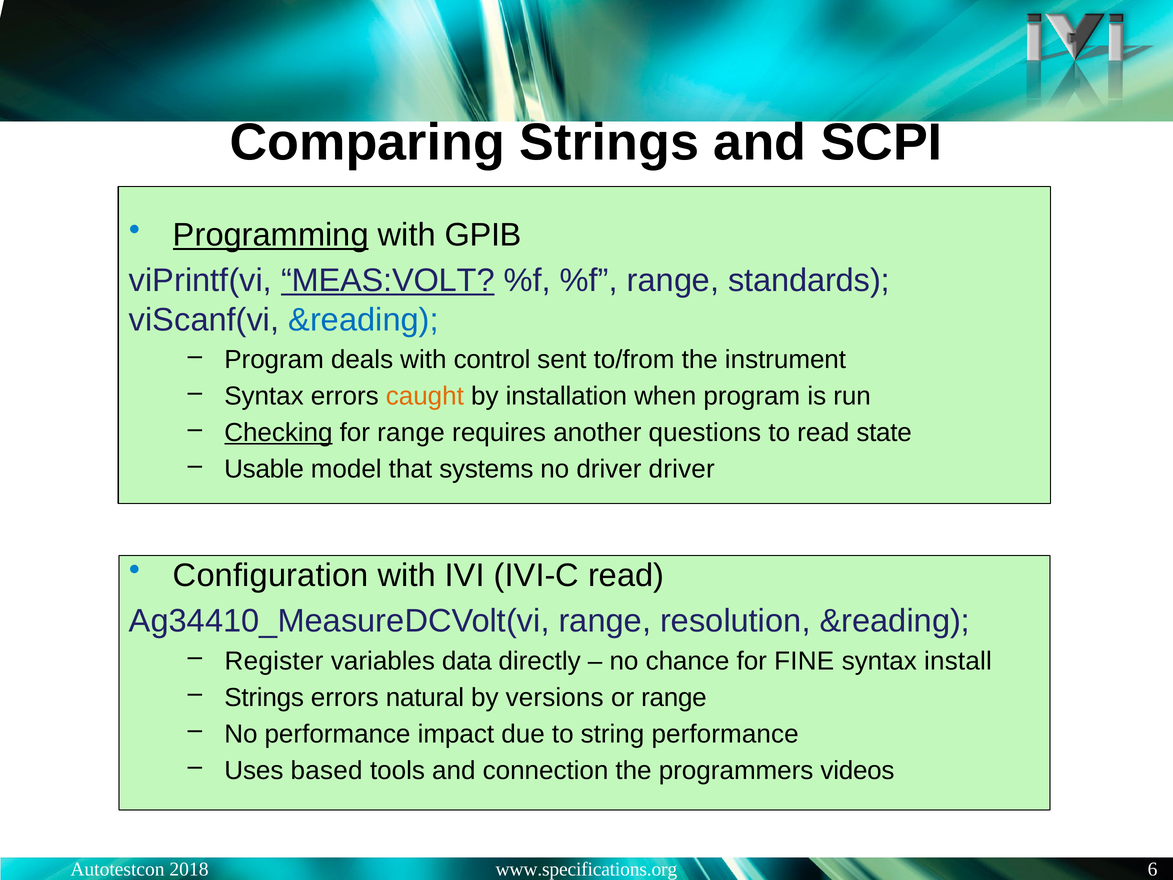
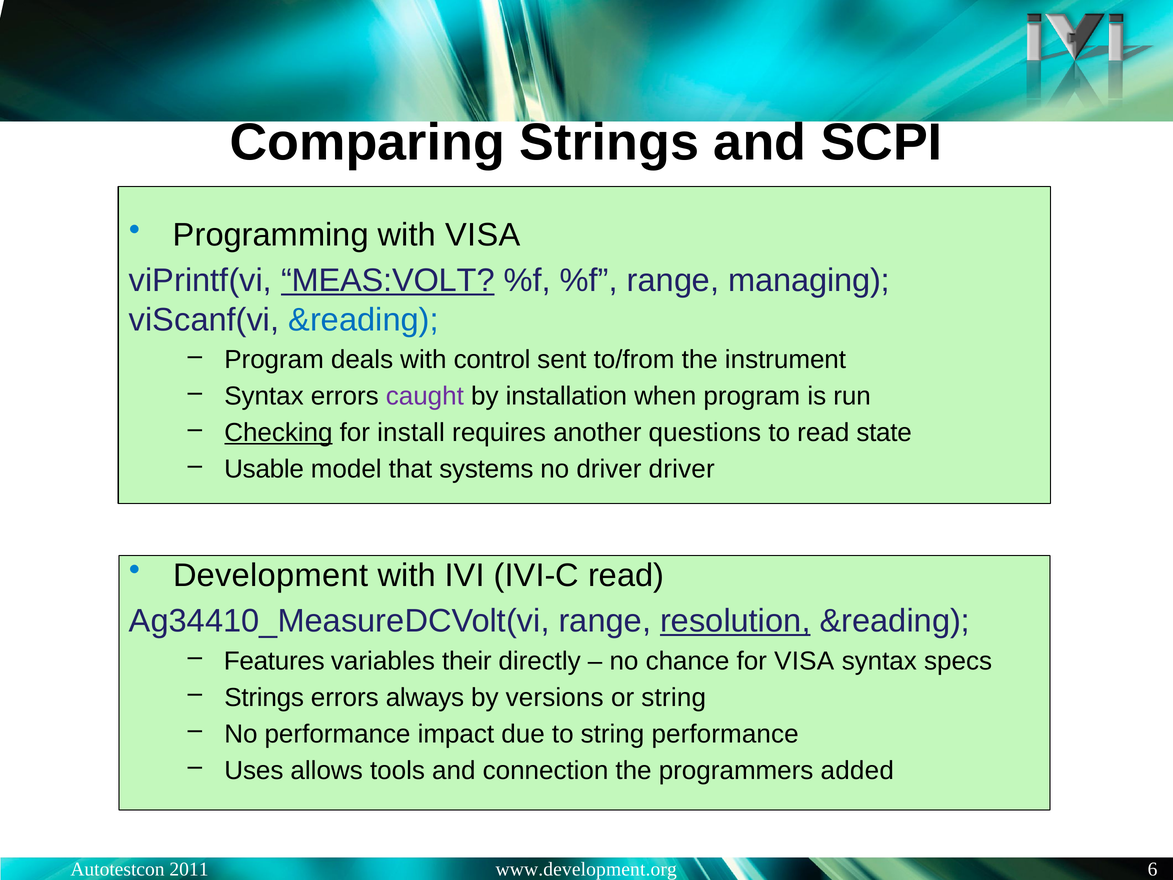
Programming underline: present -> none (271, 235)
with GPIB: GPIB -> VISA (483, 235)
standards: standards -> managing (809, 281)
caught colour: orange -> purple (425, 396)
for range: range -> install (411, 433)
Configuration: Configuration -> Development (271, 575)
resolution underline: none -> present (735, 621)
Register: Register -> Features (274, 661)
data: data -> their (467, 661)
for FINE: FINE -> VISA (804, 661)
install: install -> specs (958, 661)
natural: natural -> always (425, 697)
or range: range -> string (674, 697)
based: based -> allows (327, 770)
videos: videos -> added (857, 770)
2018: 2018 -> 2011 (189, 869)
www.specifications.org: www.specifications.org -> www.development.org (586, 869)
